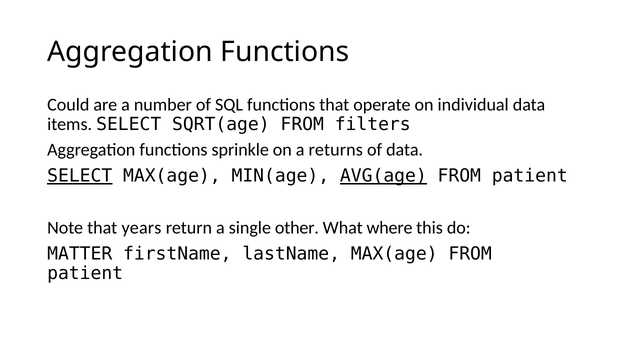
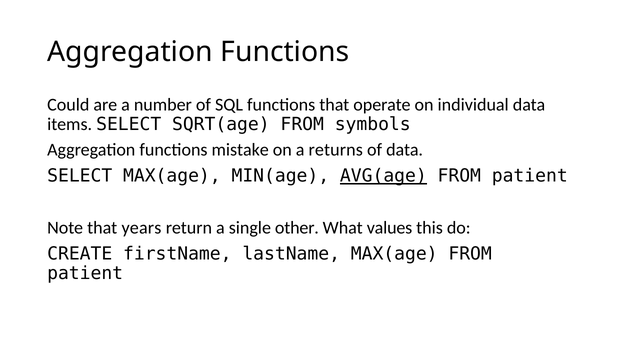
filters: filters -> symbols (373, 124)
sprinkle: sprinkle -> mistake (240, 150)
SELECT underline: present -> none (80, 176)
where: where -> values (390, 228)
MATTER: MATTER -> CREATE (80, 254)
